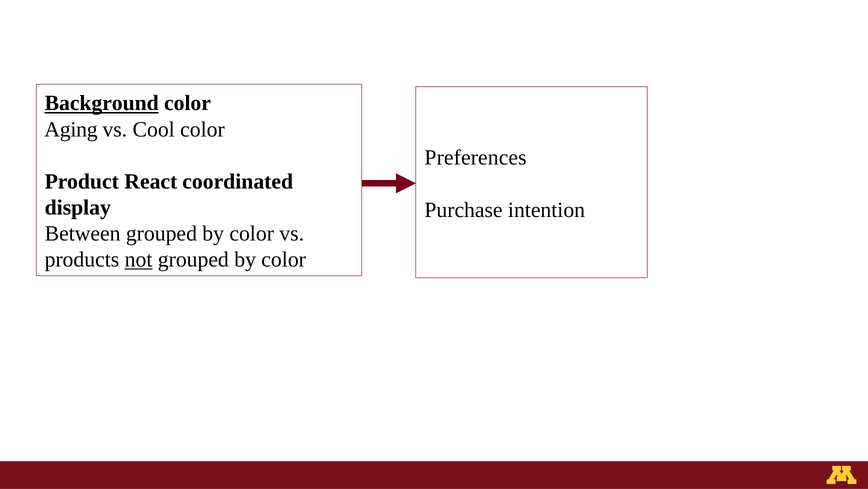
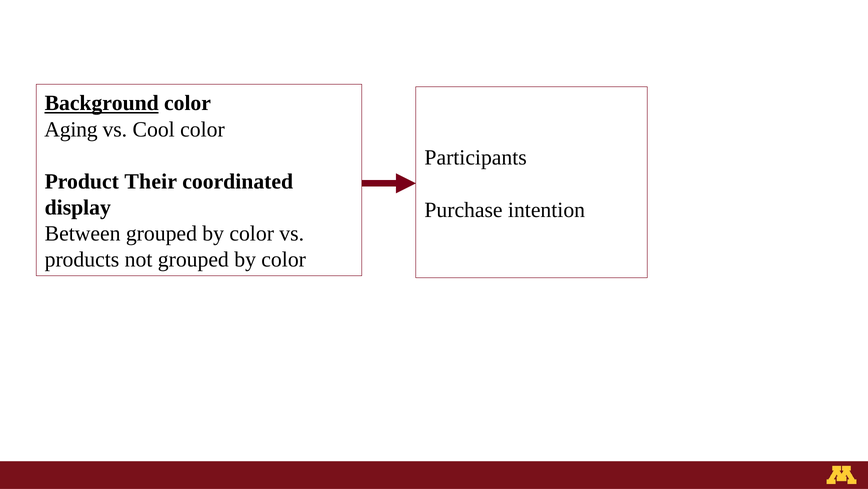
Preferences: Preferences -> Participants (476, 157)
React: React -> Their (151, 181)
not underline: present -> none (139, 259)
